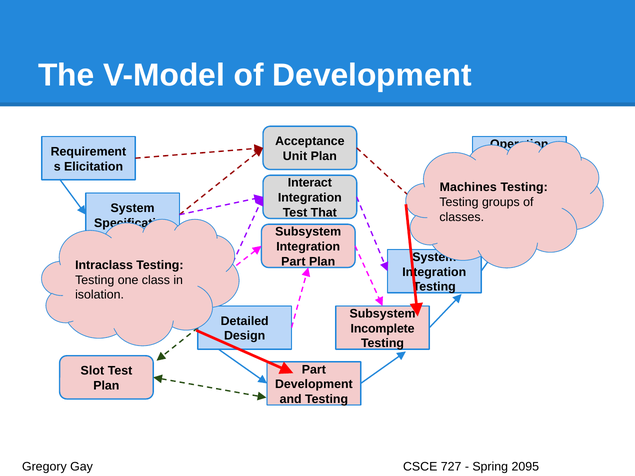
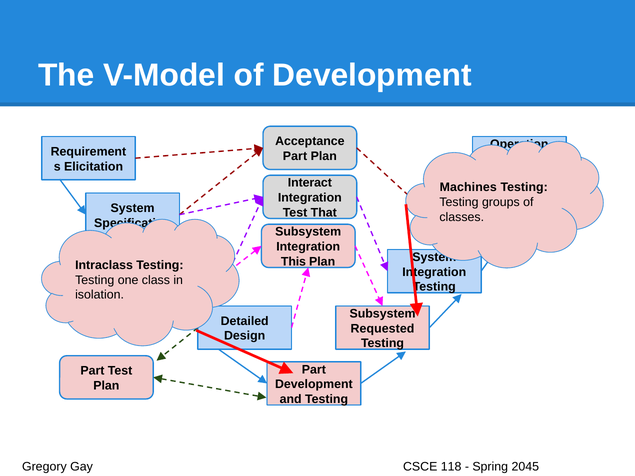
Unit: Unit -> Part (295, 156)
Part: Part -> This (293, 262)
Incomplete: Incomplete -> Requested (382, 329)
Slot: Slot -> Part (92, 371)
727: 727 -> 118 (451, 467)
2095: 2095 -> 2045 (525, 467)
